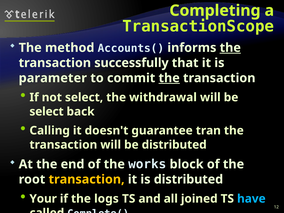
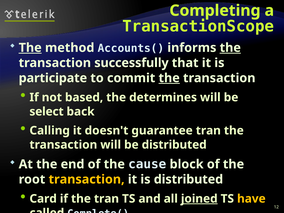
The underline: none -> present (30, 48)
parameter: parameter -> participate (53, 78)
not select: select -> based (84, 97)
withdrawal: withdrawal -> determines (163, 97)
works: works -> cause (147, 164)
Your: Your -> Card (43, 199)
the logs: logs -> tran (106, 199)
joined underline: none -> present (199, 199)
have colour: light blue -> yellow (251, 199)
